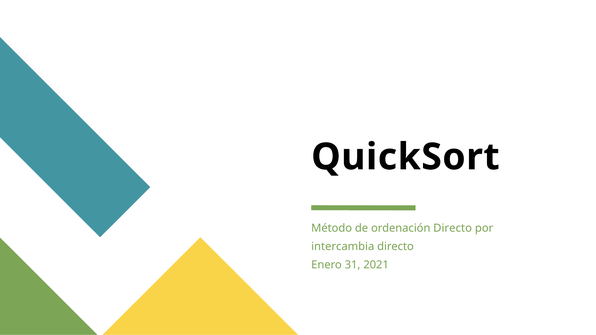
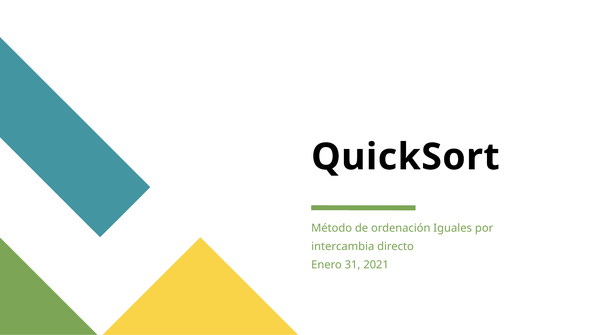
ordenación Directo: Directo -> Iguales (453, 228)
